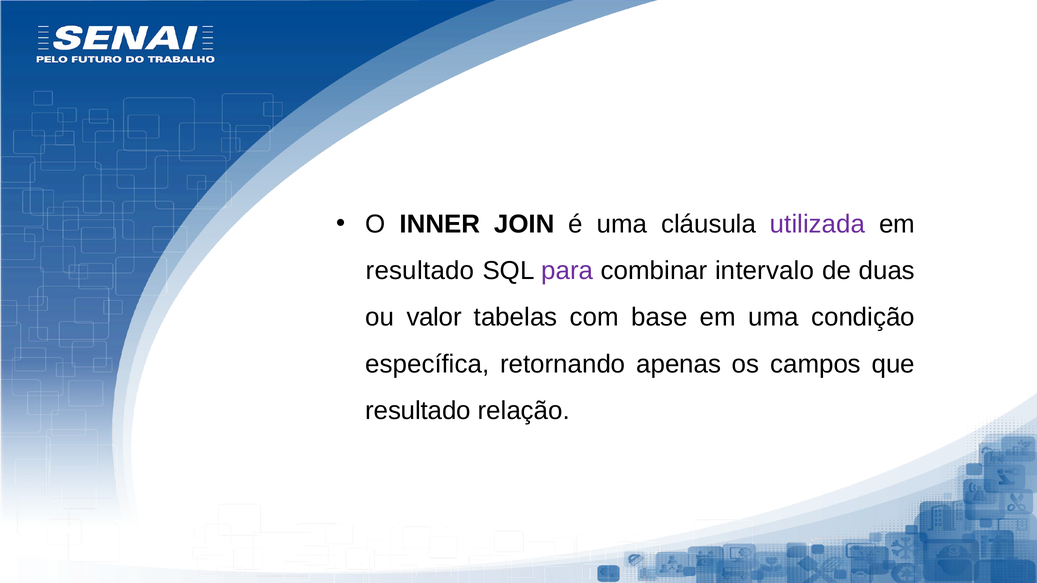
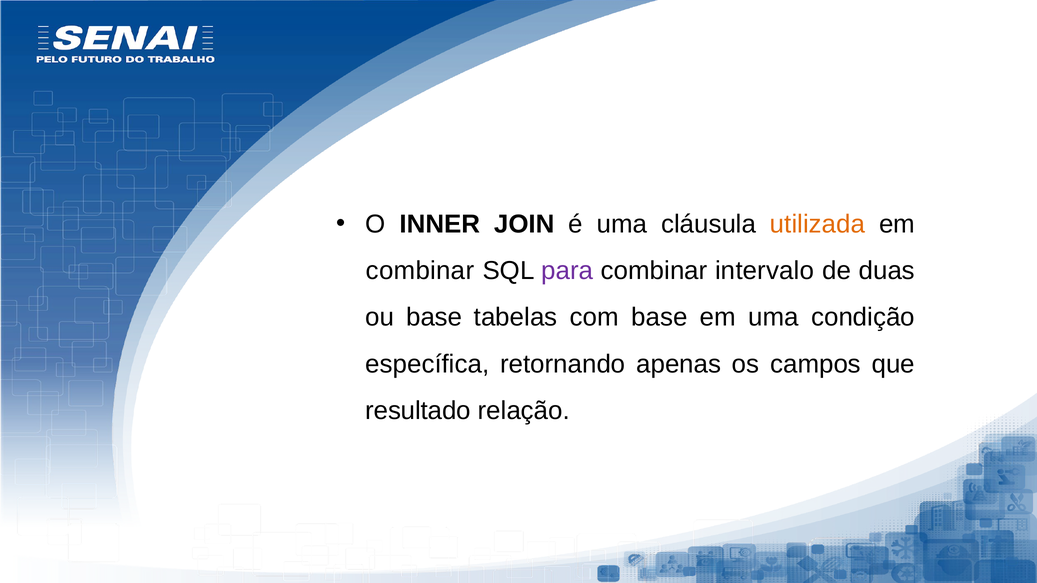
utilizada colour: purple -> orange (818, 224)
resultado: resultado -> combinar (420, 271)
ou valor: valor -> base (434, 318)
